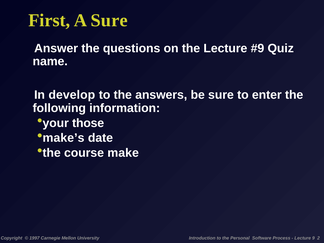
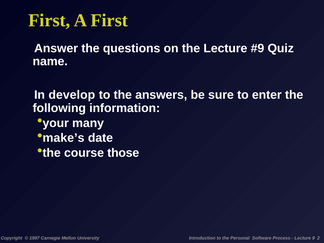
A Sure: Sure -> First (109, 20)
those: those -> many (88, 123)
make: make -> those (123, 153)
